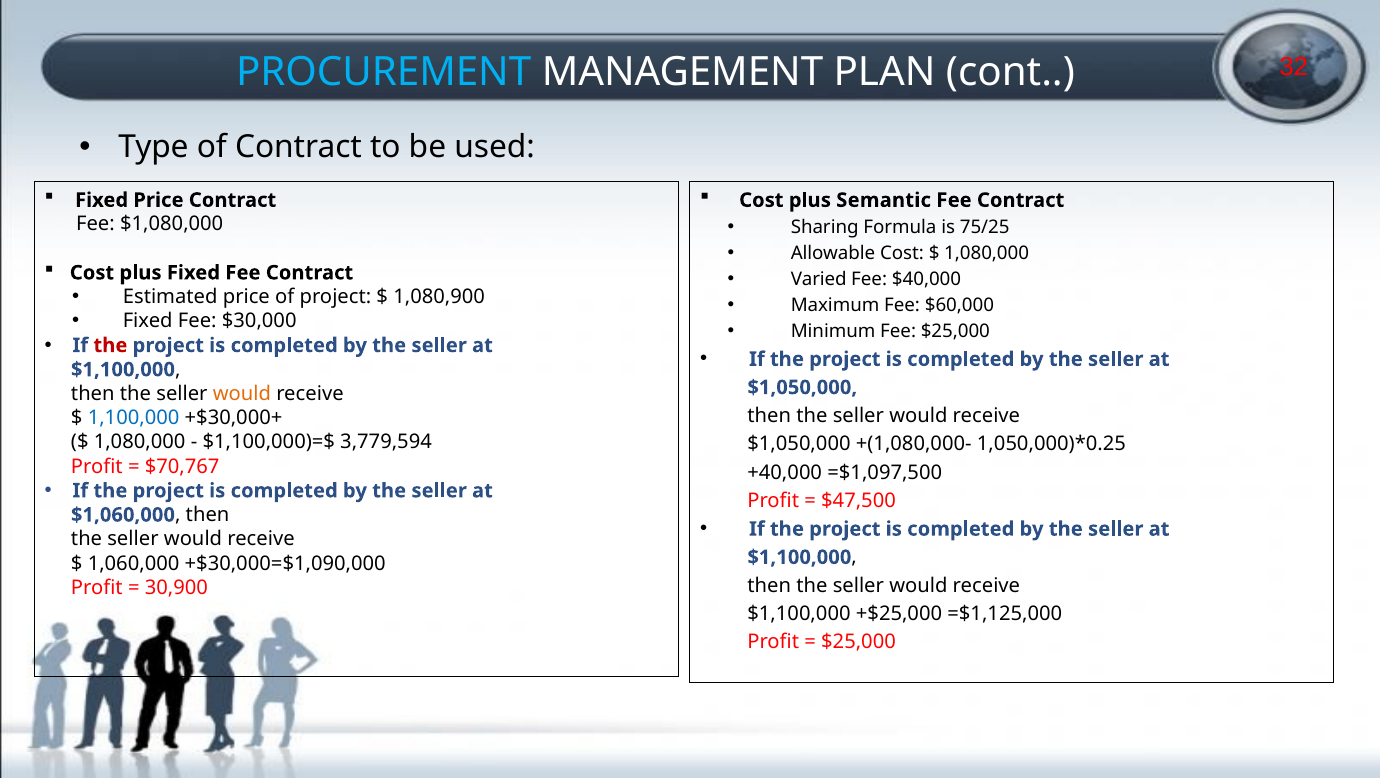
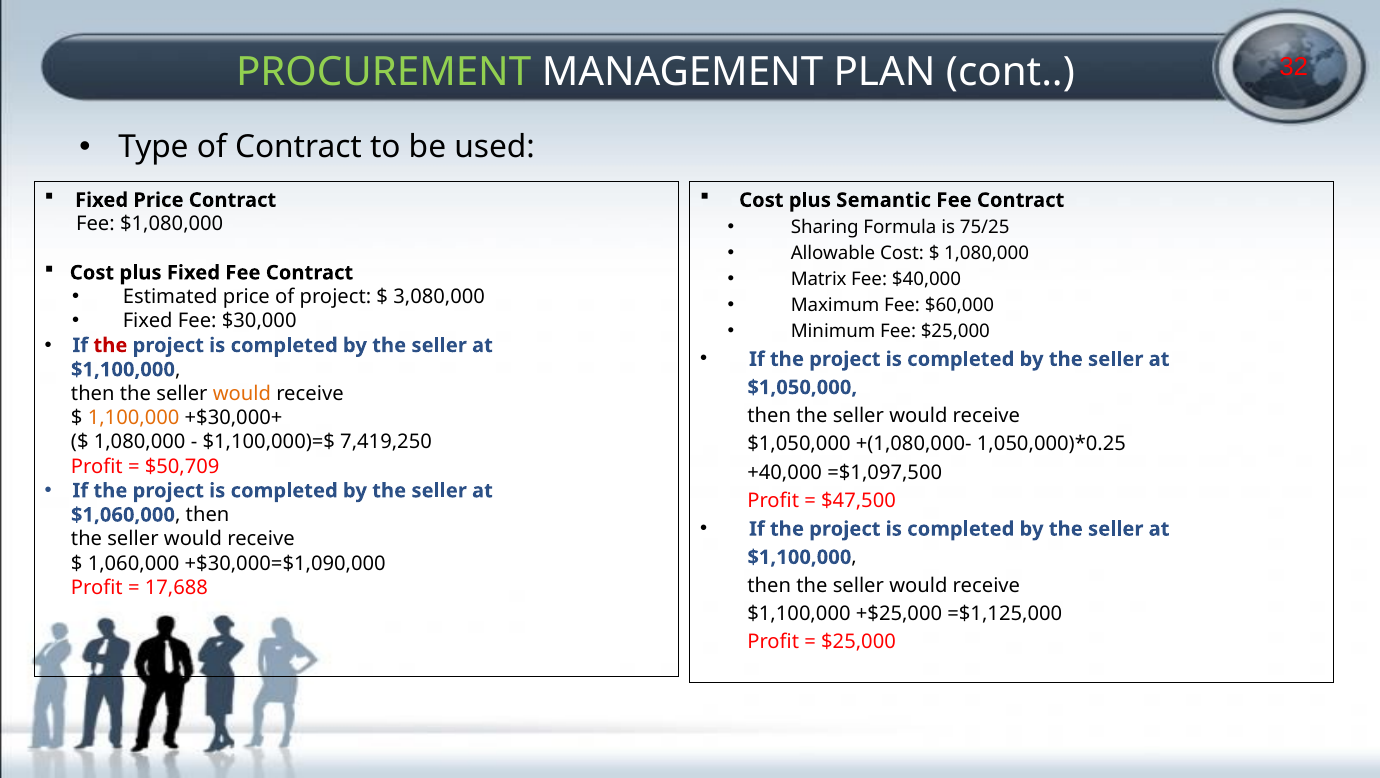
PROCUREMENT colour: light blue -> light green (384, 72)
Varied: Varied -> Matrix (819, 279)
1,080,900: 1,080,900 -> 3,080,000 (439, 297)
1,100,000 colour: blue -> orange (134, 418)
3,779,594: 3,779,594 -> 7,419,250 (386, 442)
$70,767: $70,767 -> $50,709 (182, 467)
30,900: 30,900 -> 17,688 (176, 588)
